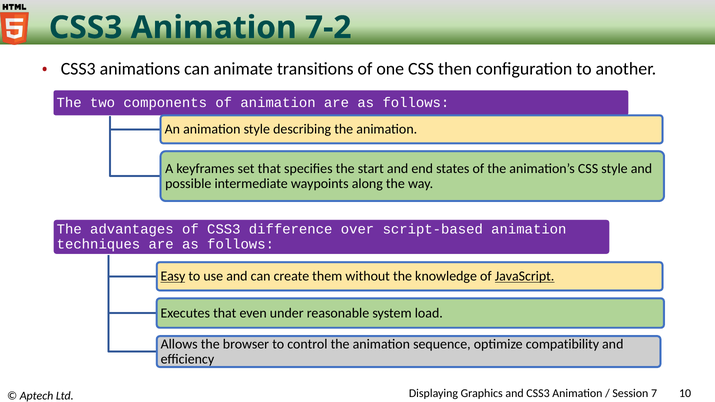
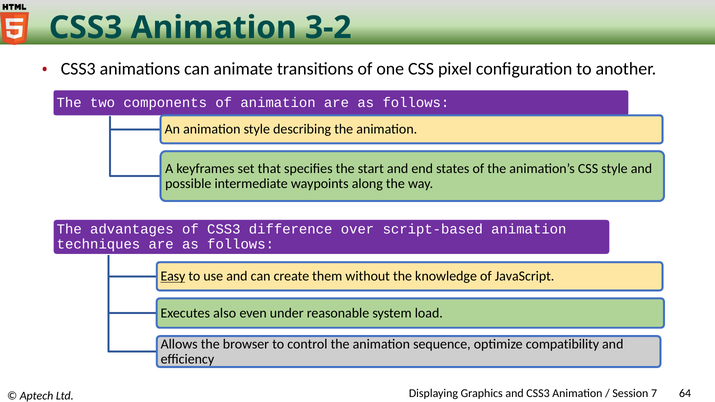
7-2: 7-2 -> 3-2 (328, 28)
then: then -> pixel (455, 69)
JavaScript underline: present -> none (525, 276)
Executes that: that -> also (225, 313)
10: 10 -> 64 (685, 393)
